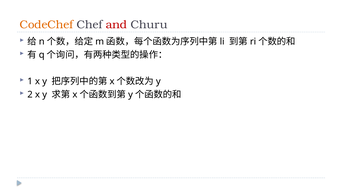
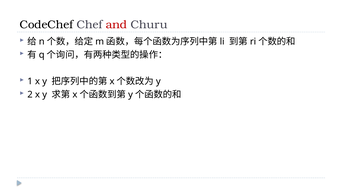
CodeChef colour: orange -> black (46, 25)
